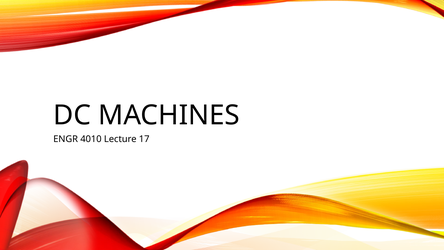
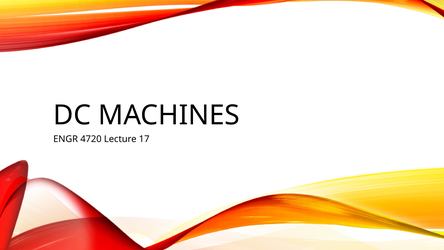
4010: 4010 -> 4720 (91, 139)
